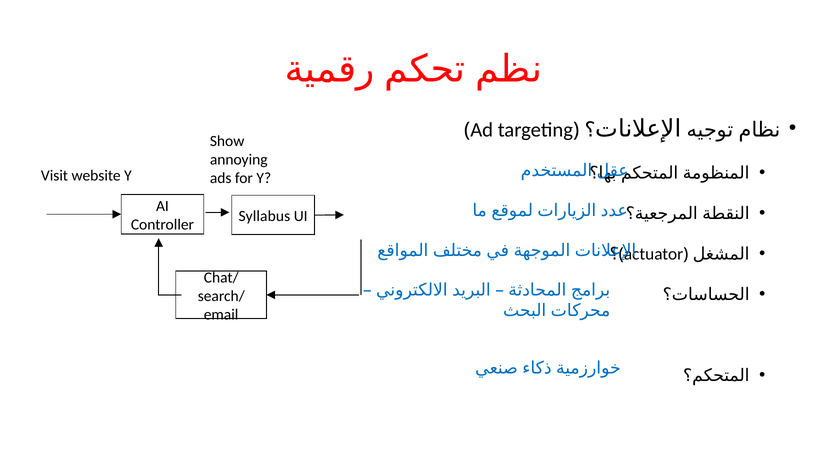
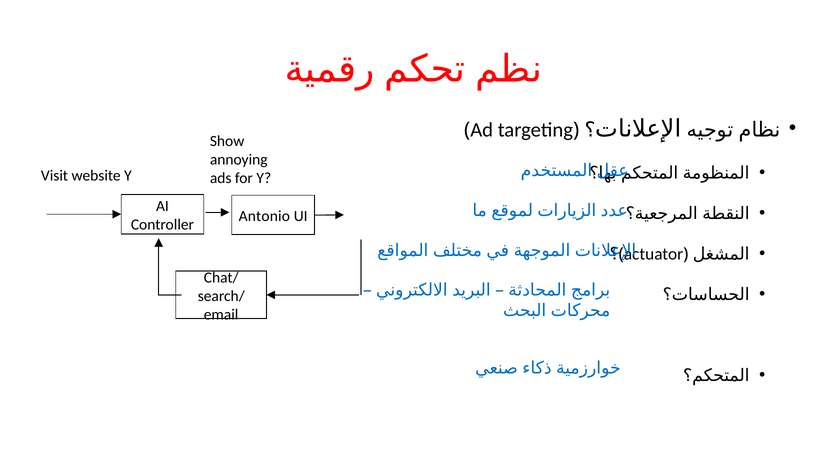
Syllabus: Syllabus -> Antonio (264, 216)
